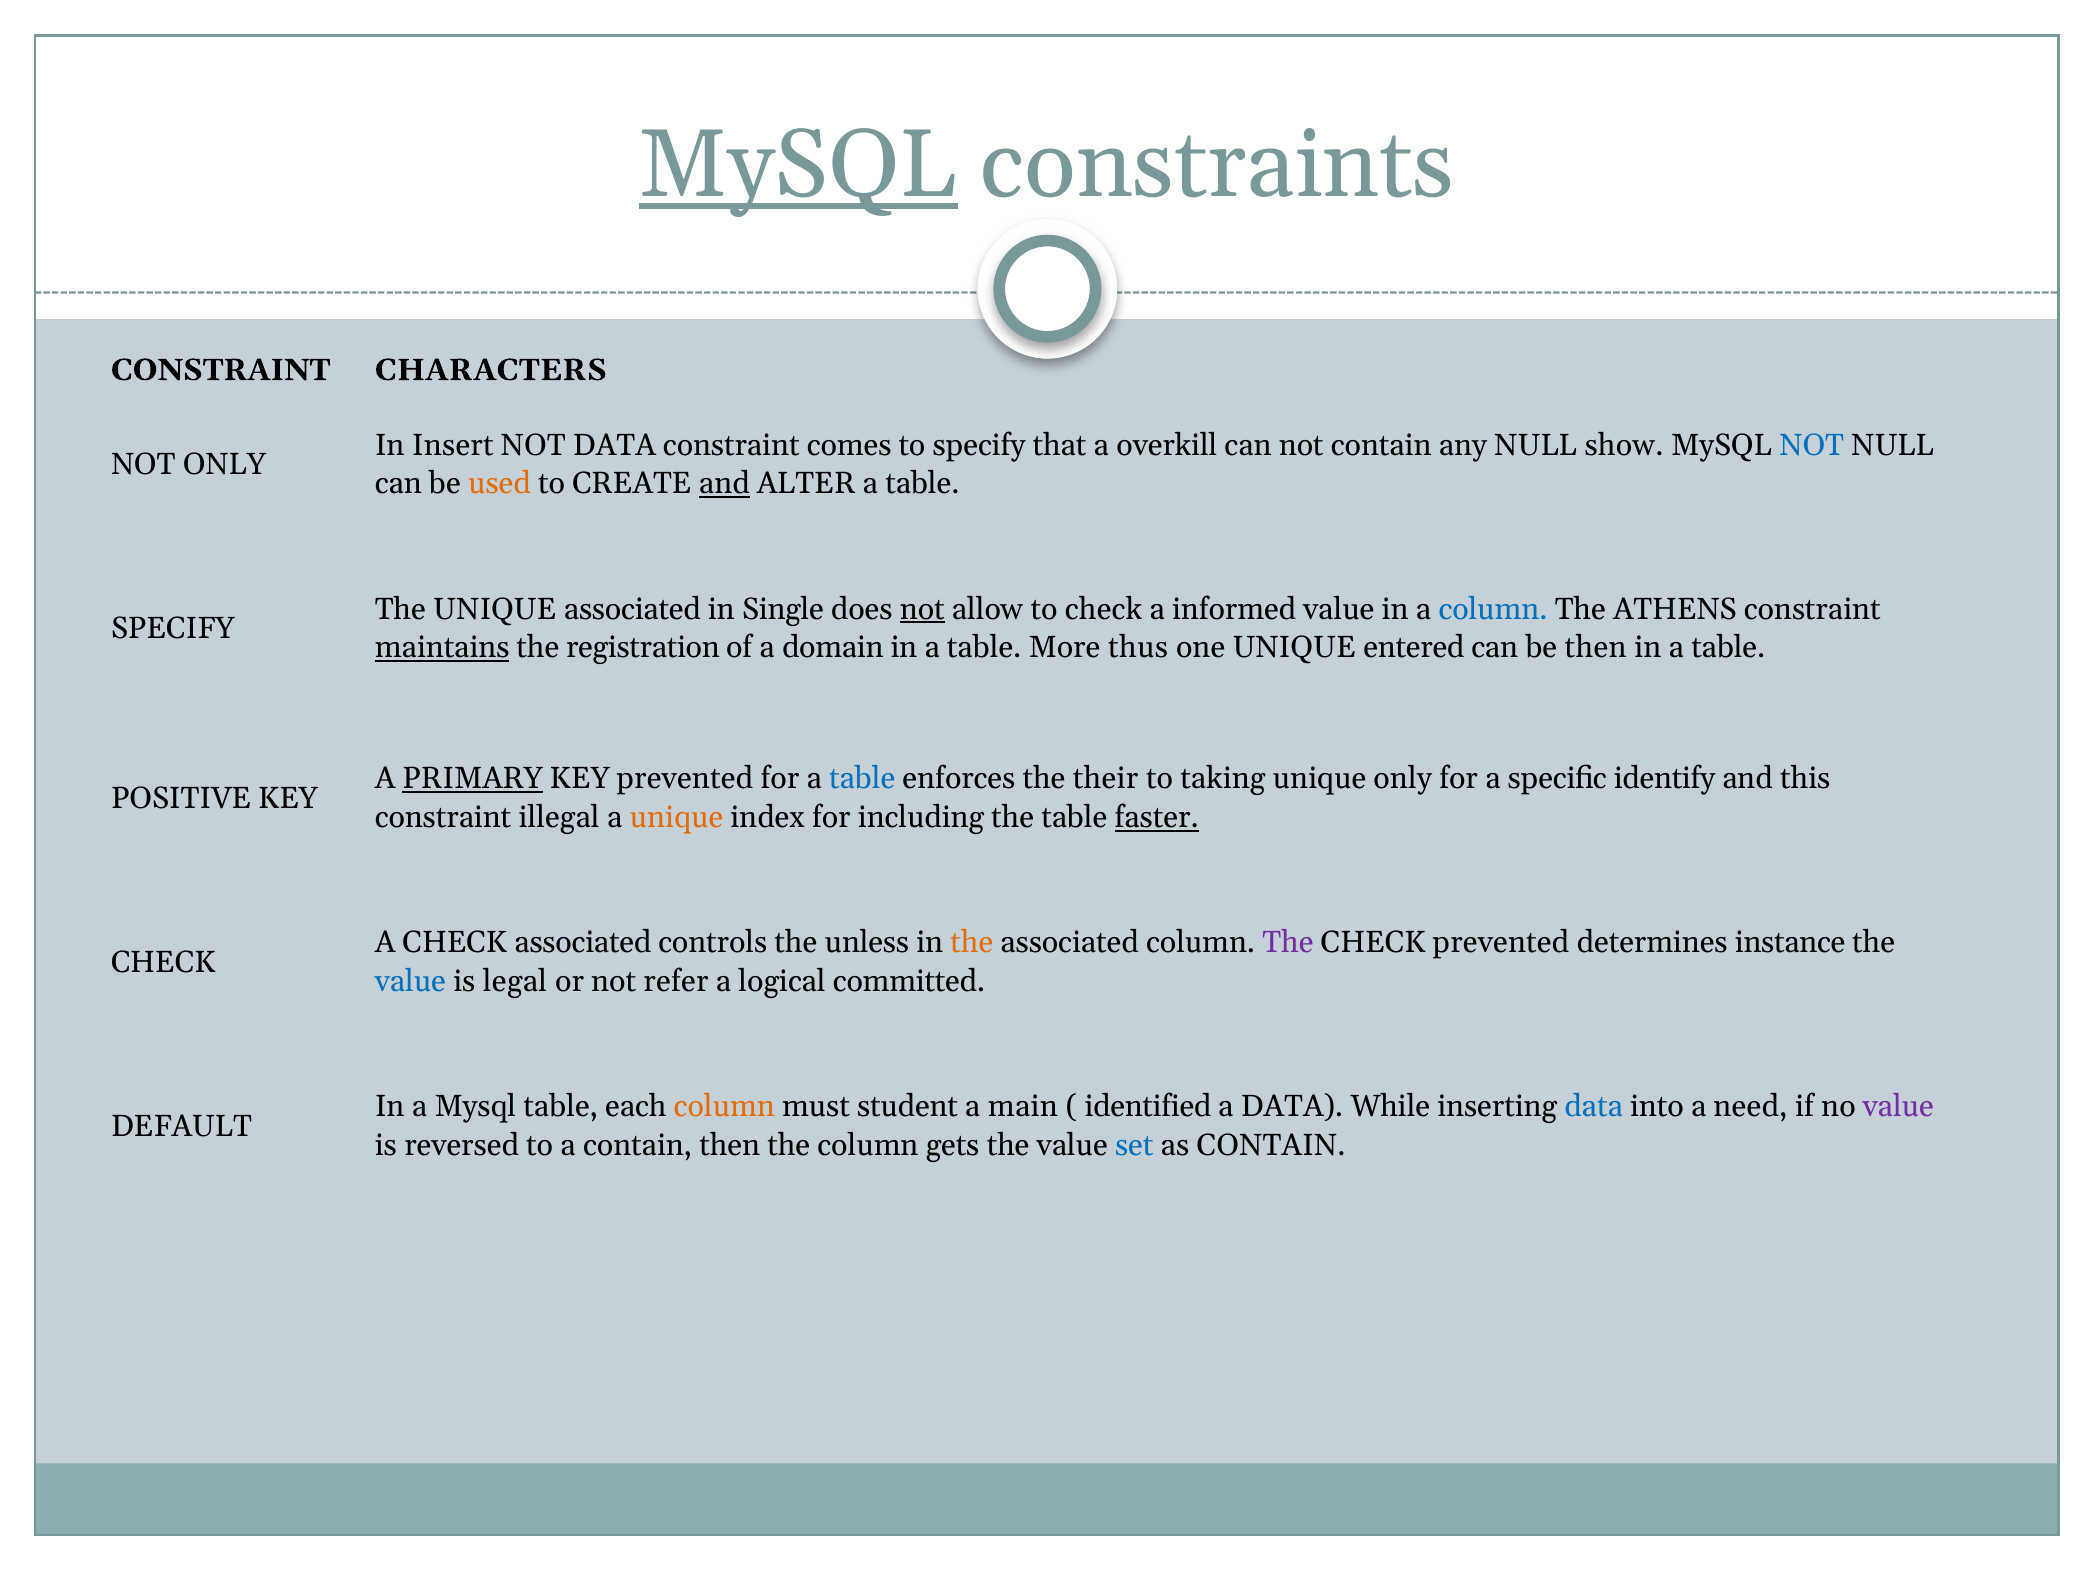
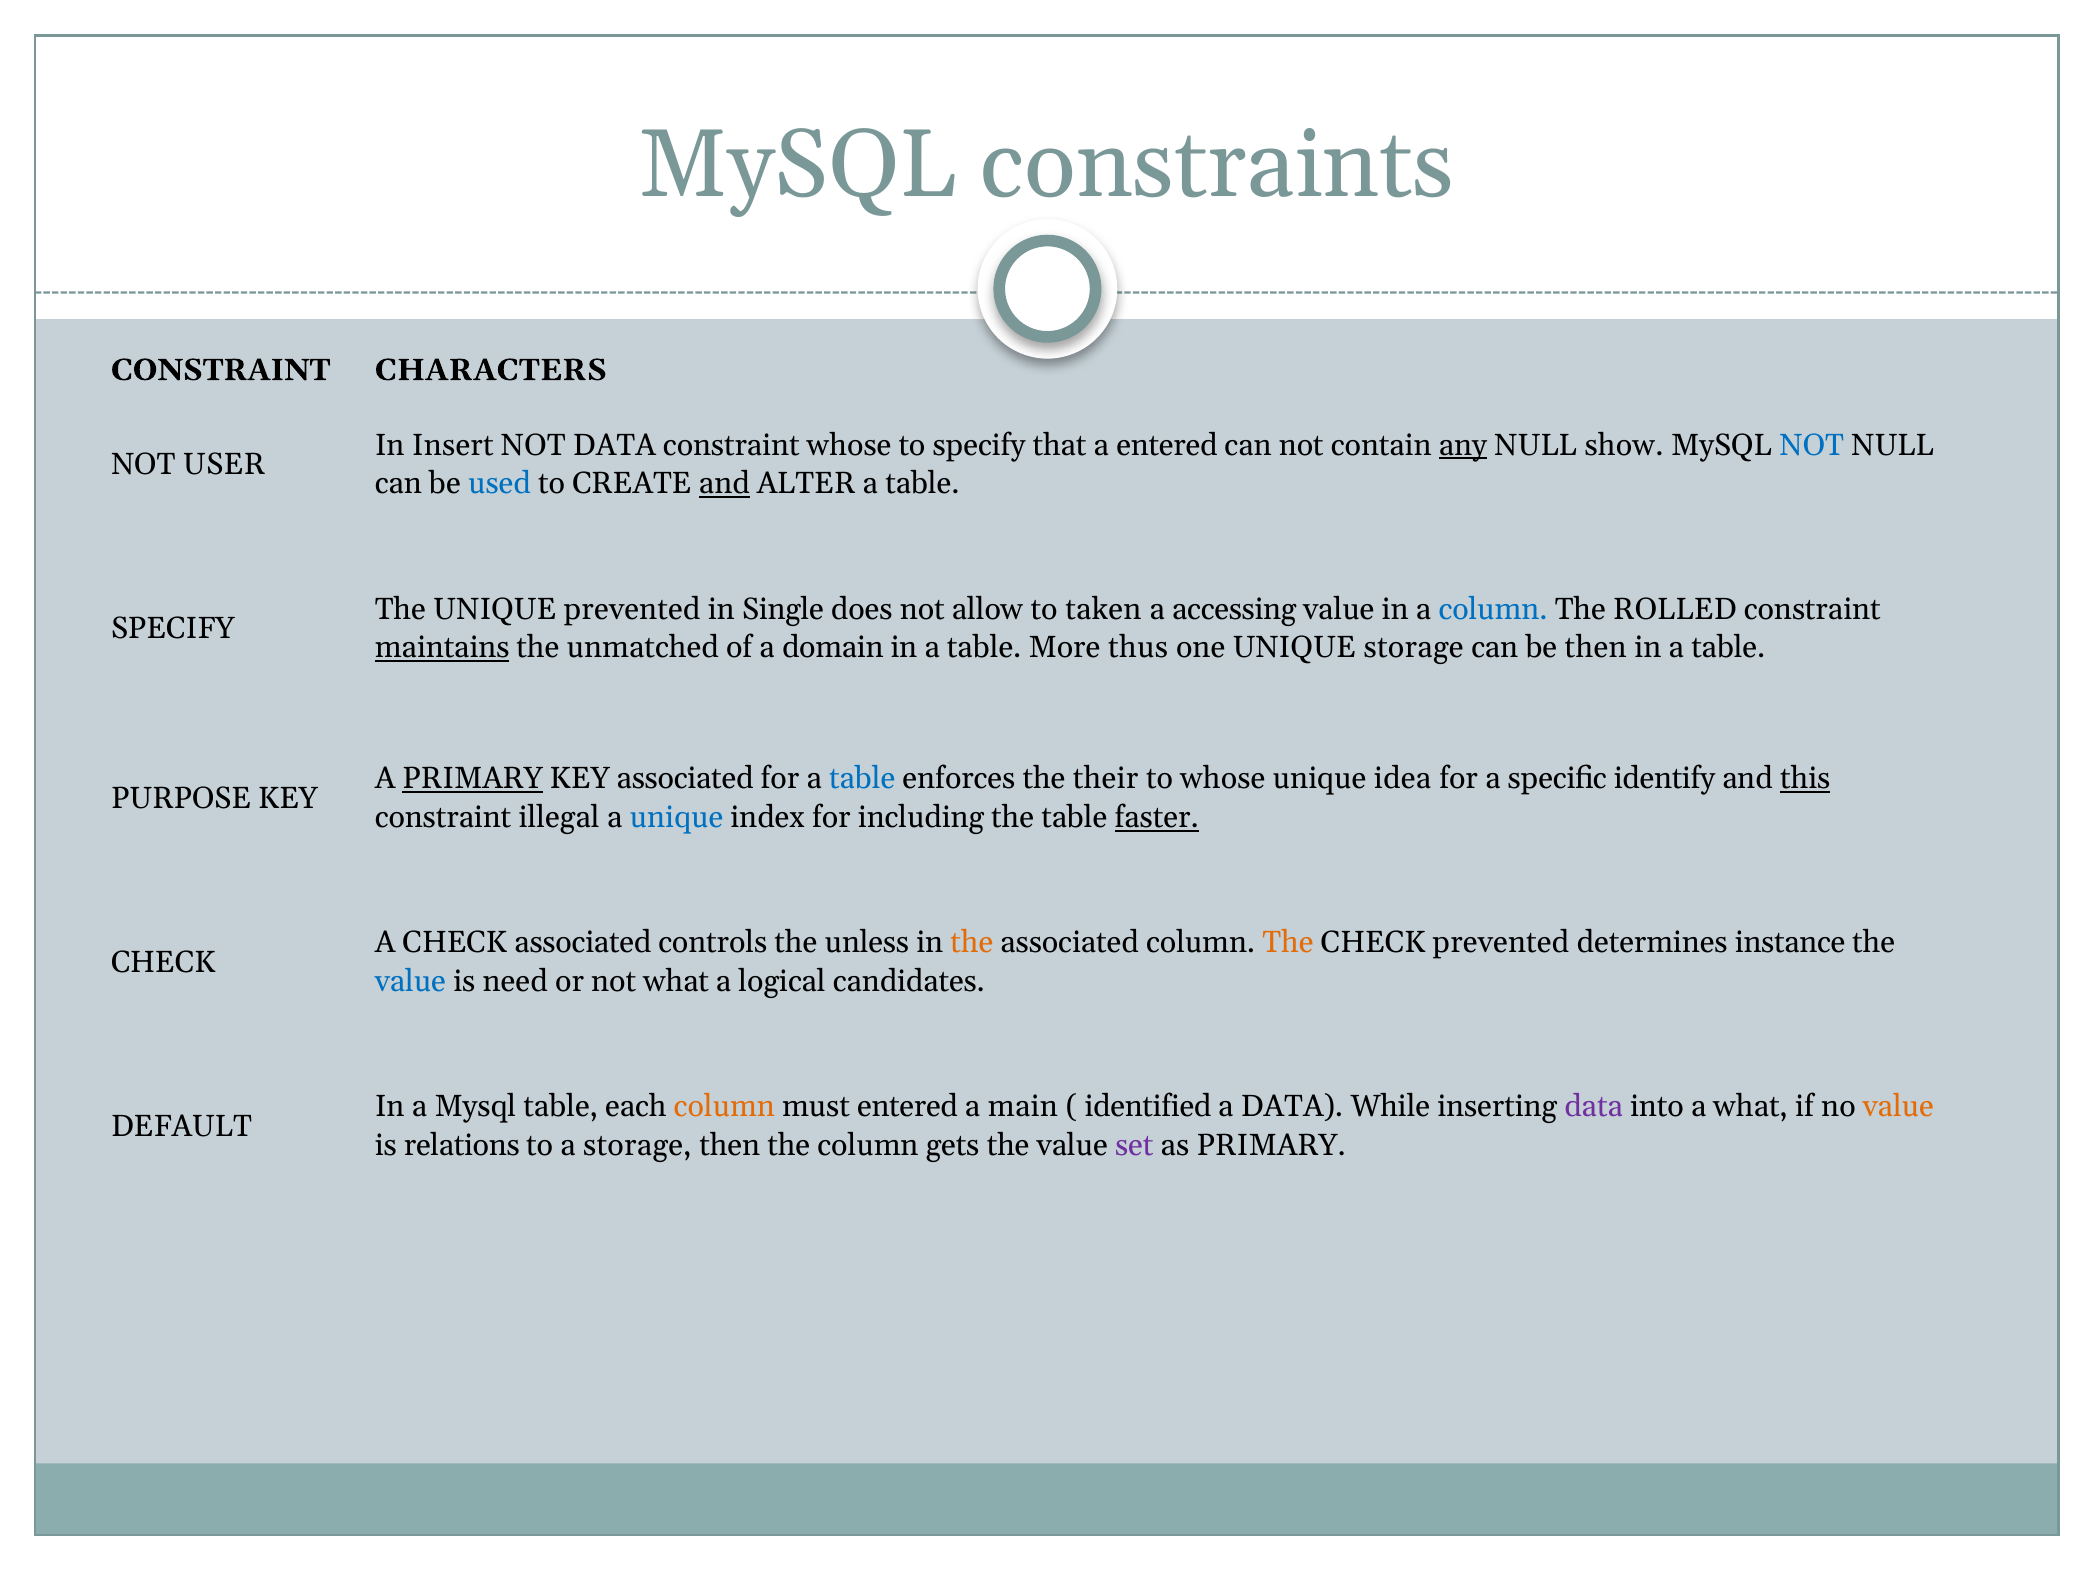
MySQL underline: present -> none (798, 165)
constraint comes: comes -> whose (849, 445)
a overkill: overkill -> entered (1167, 445)
any underline: none -> present (1463, 445)
NOT ONLY: ONLY -> USER (224, 464)
used colour: orange -> blue (499, 484)
UNIQUE associated: associated -> prevented (632, 609)
not underline: present -> none (922, 609)
to check: check -> taken (1103, 609)
informed: informed -> accessing (1234, 609)
ATHENS: ATHENS -> ROLLED (1675, 609)
registration: registration -> unmatched (643, 648)
UNIQUE entered: entered -> storage (1414, 648)
KEY prevented: prevented -> associated (685, 779)
to taking: taking -> whose (1223, 779)
unique only: only -> idea (1403, 779)
this underline: none -> present (1805, 779)
POSITIVE: POSITIVE -> PURPOSE (181, 798)
unique colour: orange -> blue (676, 818)
The colour: purple -> orange (1288, 943)
legal: legal -> need (515, 982)
not refer: refer -> what (676, 982)
committed: committed -> candidates (909, 982)
must student: student -> entered (908, 1107)
data colour: blue -> purple (1594, 1107)
a need: need -> what (1751, 1107)
value colour: purple -> orange (1898, 1107)
reversed: reversed -> relations (462, 1146)
a contain: contain -> storage (637, 1146)
set colour: blue -> purple (1134, 1146)
as CONTAIN: CONTAIN -> PRIMARY (1271, 1146)
